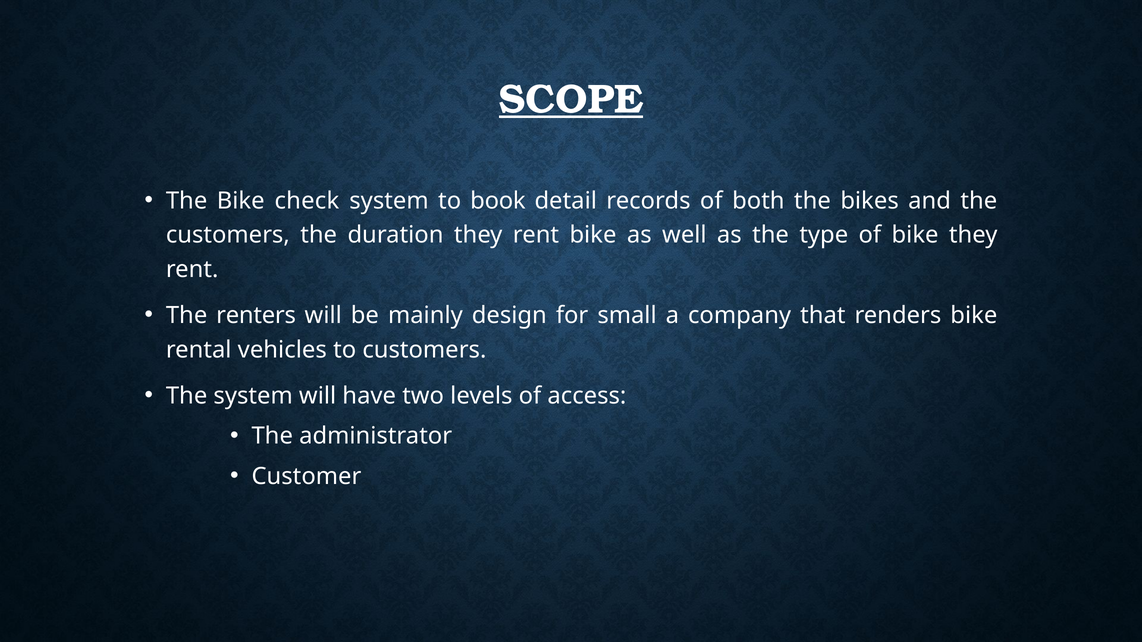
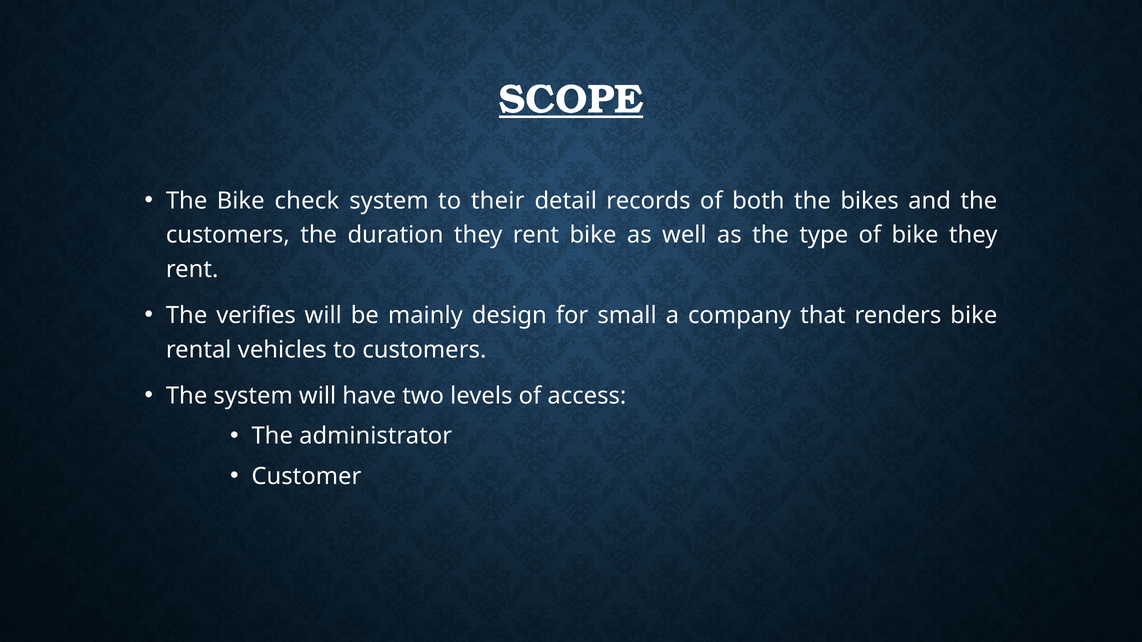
book: book -> their (498, 201)
renters: renters -> verifies (256, 316)
